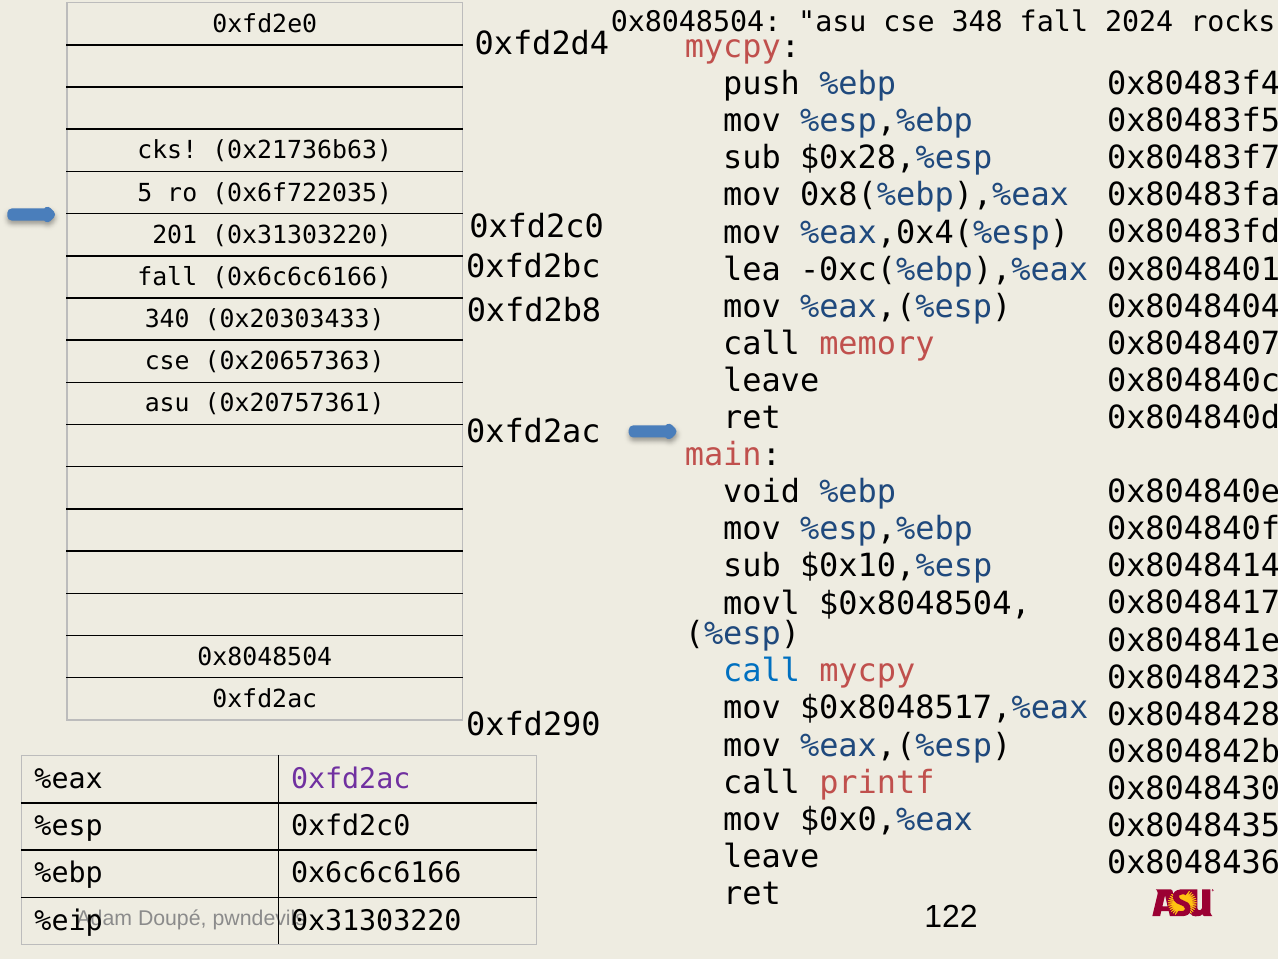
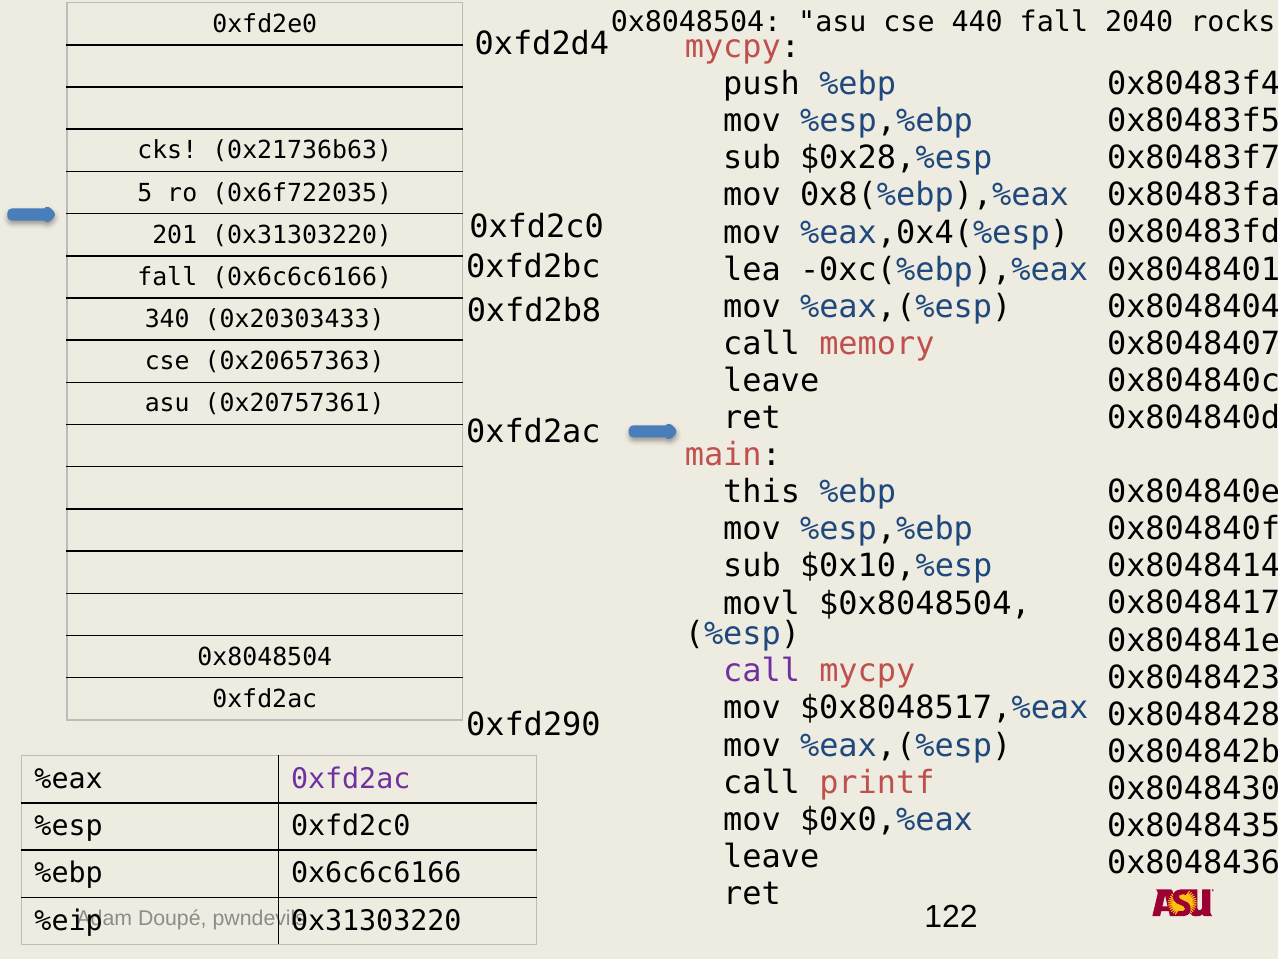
348: 348 -> 440 (977, 22)
2024: 2024 -> 2040 (1139, 22)
void: void -> this (762, 492)
call colour: blue -> purple (762, 671)
